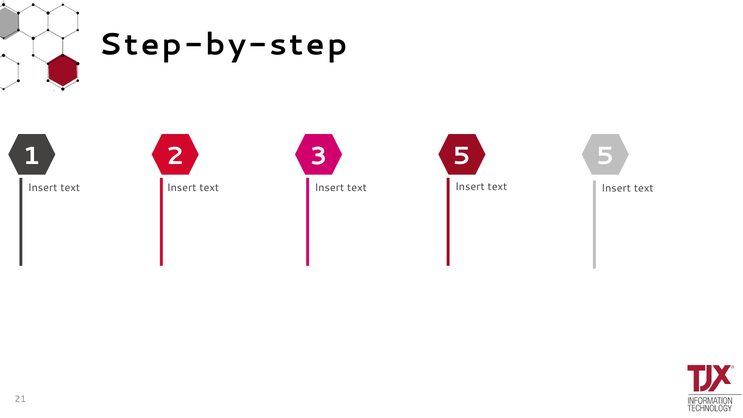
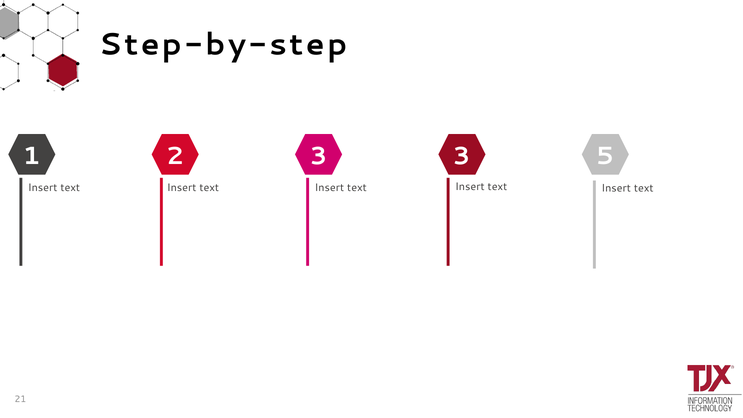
2 5: 5 -> 3 (462, 156)
